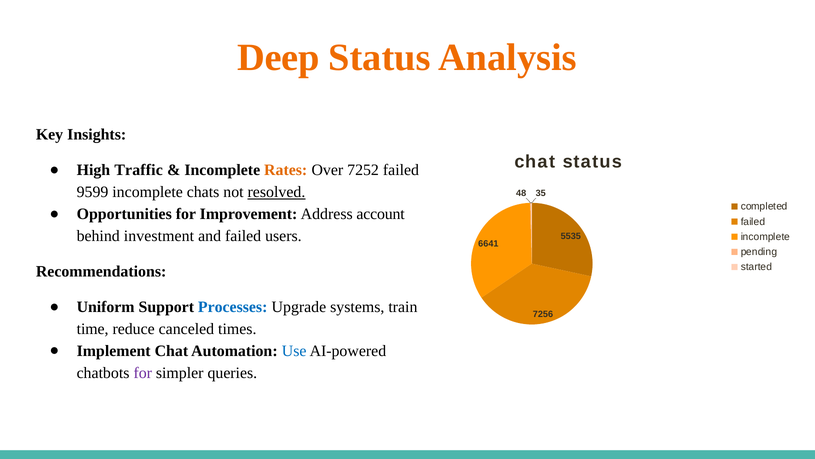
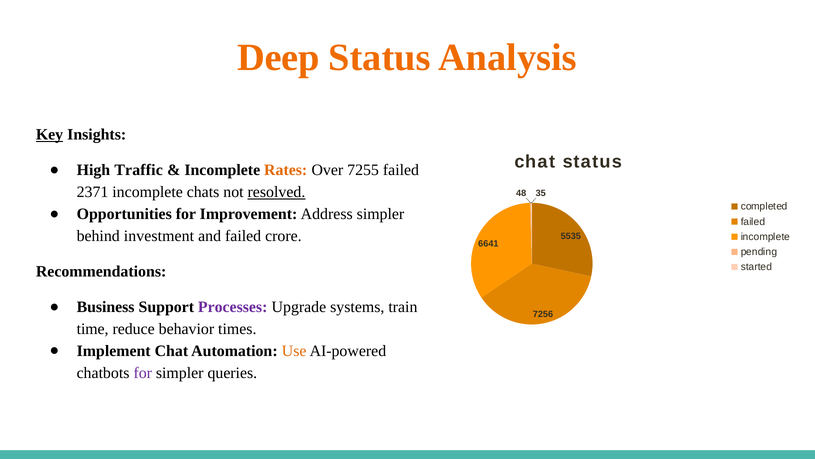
Key underline: none -> present (50, 135)
7252: 7252 -> 7255 (363, 170)
9599: 9599 -> 2371 (93, 192)
Address account: account -> simpler (380, 214)
users: users -> crore (283, 236)
Uniform: Uniform -> Business (106, 307)
Processes colour: blue -> purple (233, 307)
canceled: canceled -> behavior (186, 329)
Use colour: blue -> orange (294, 351)
